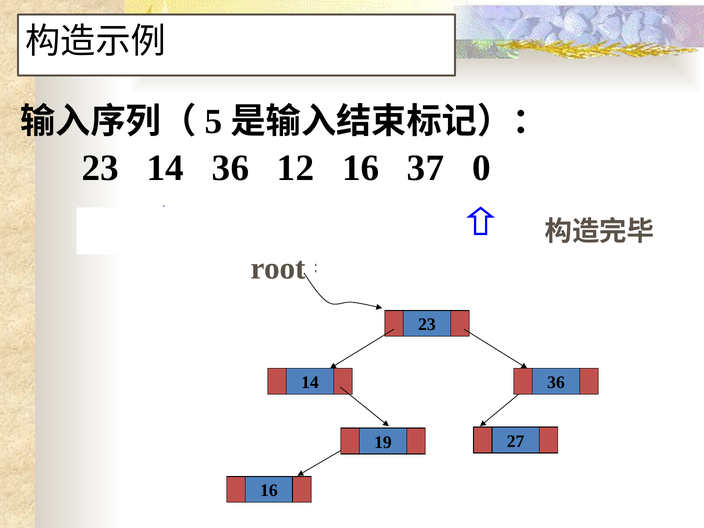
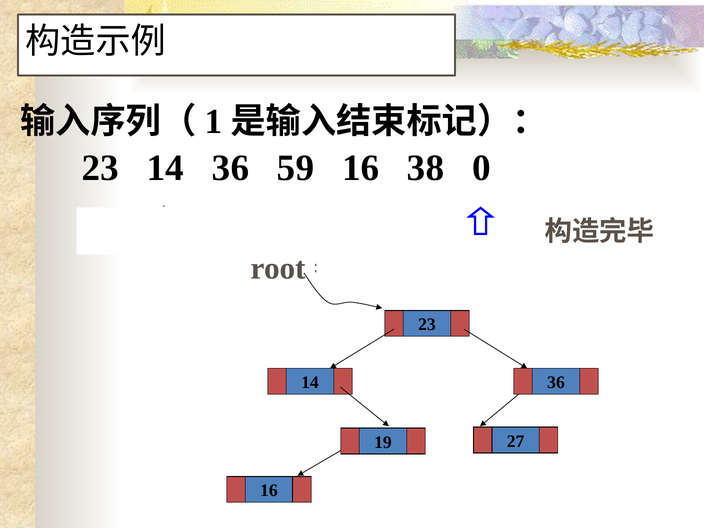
5: 5 -> 1 (213, 122)
12: 12 -> 59 (296, 168)
37: 37 -> 38 (426, 168)
